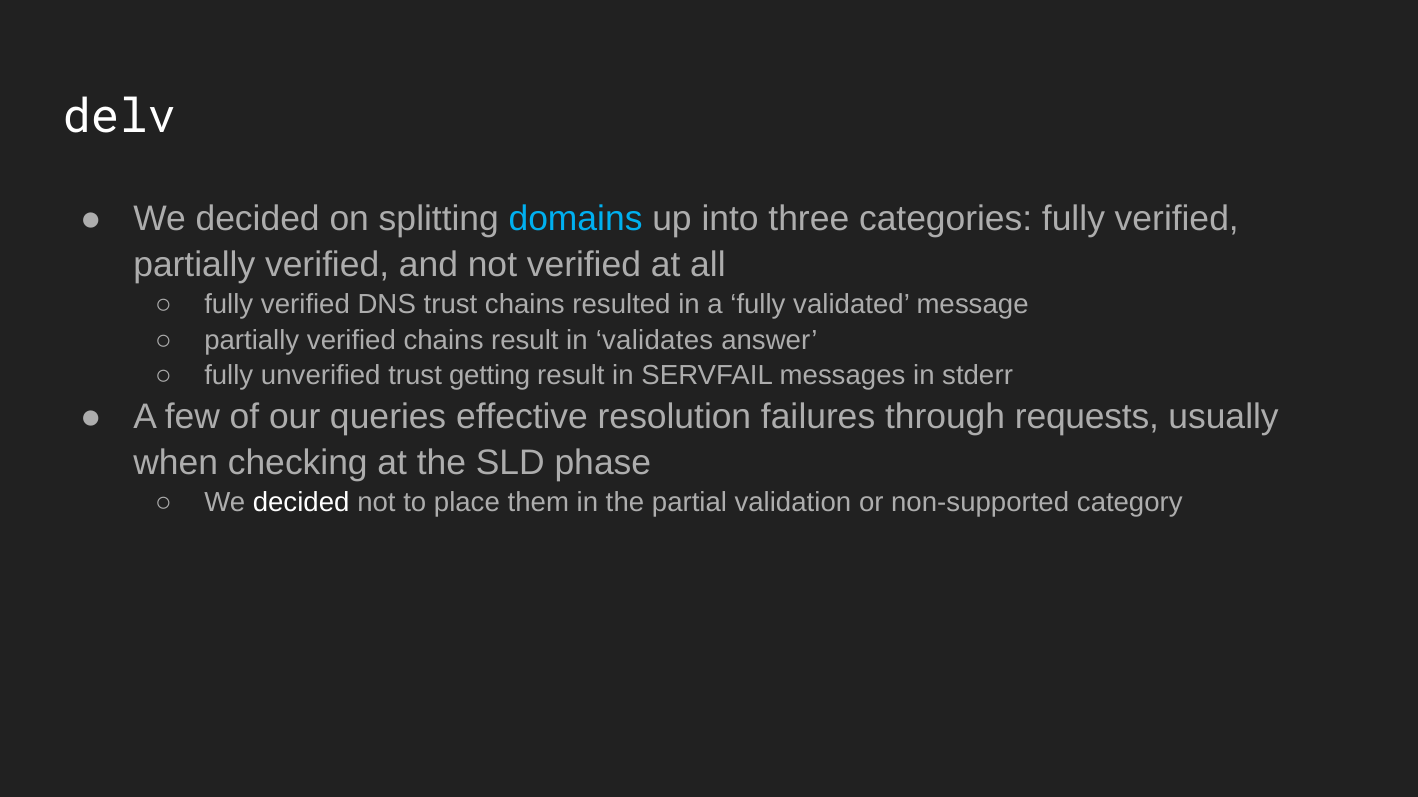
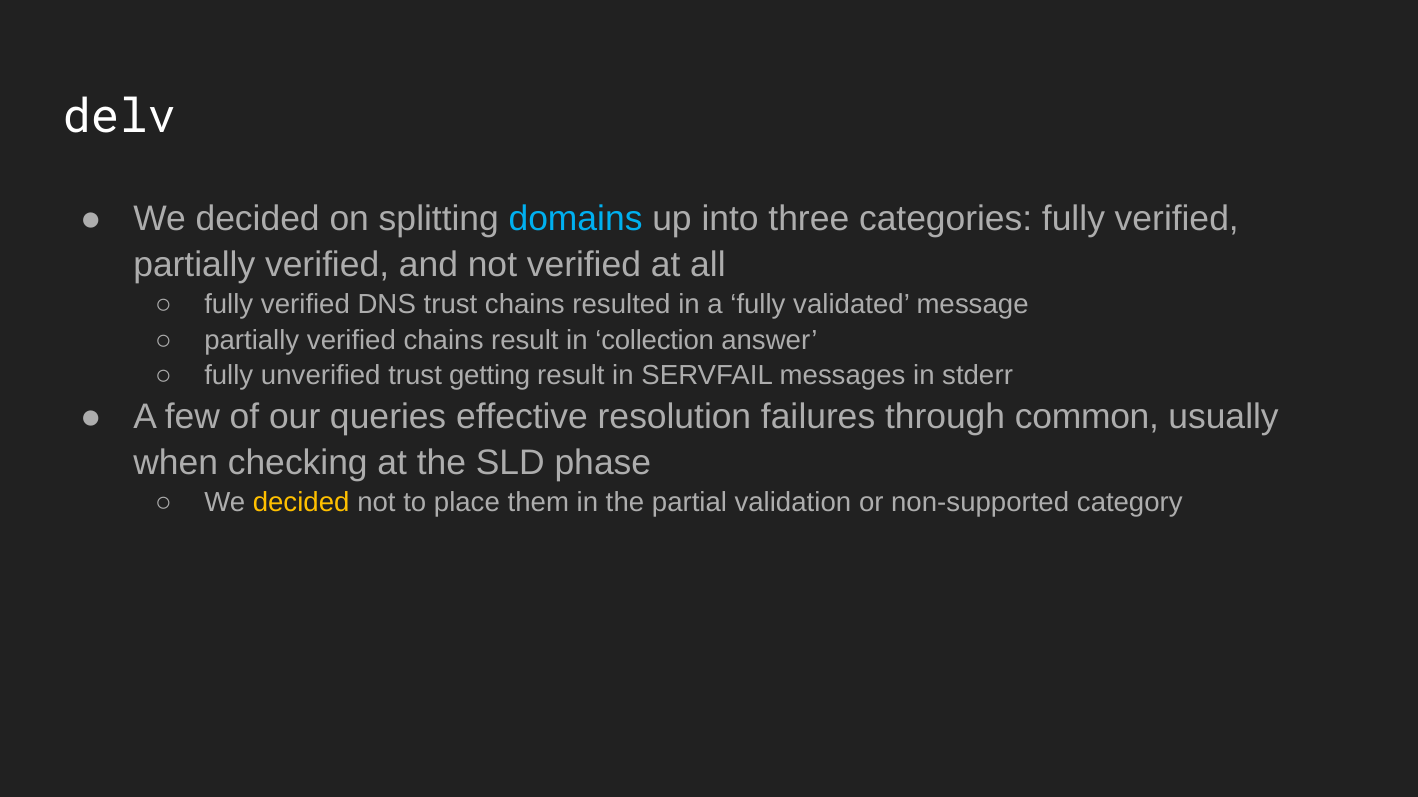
validates: validates -> collection (655, 340)
requests: requests -> common (1087, 417)
decided colour: white -> yellow (301, 503)
